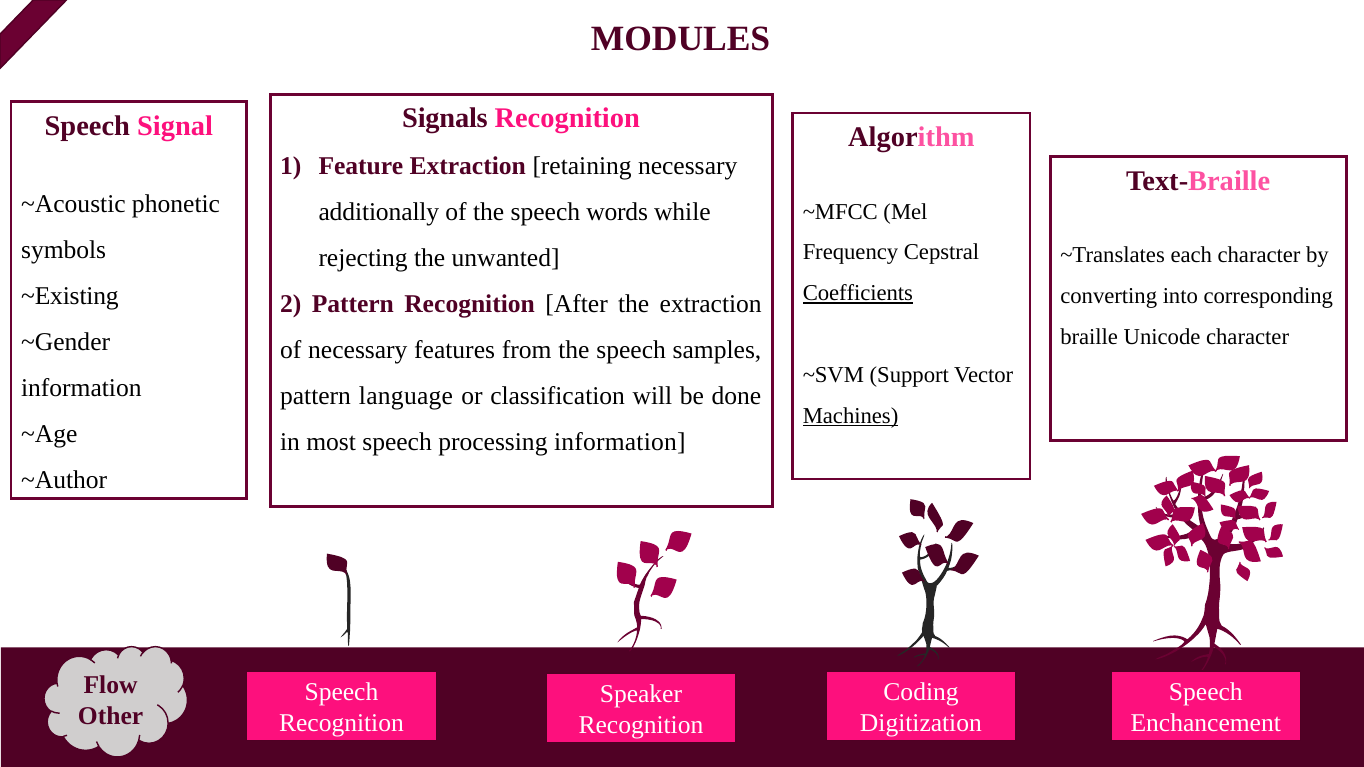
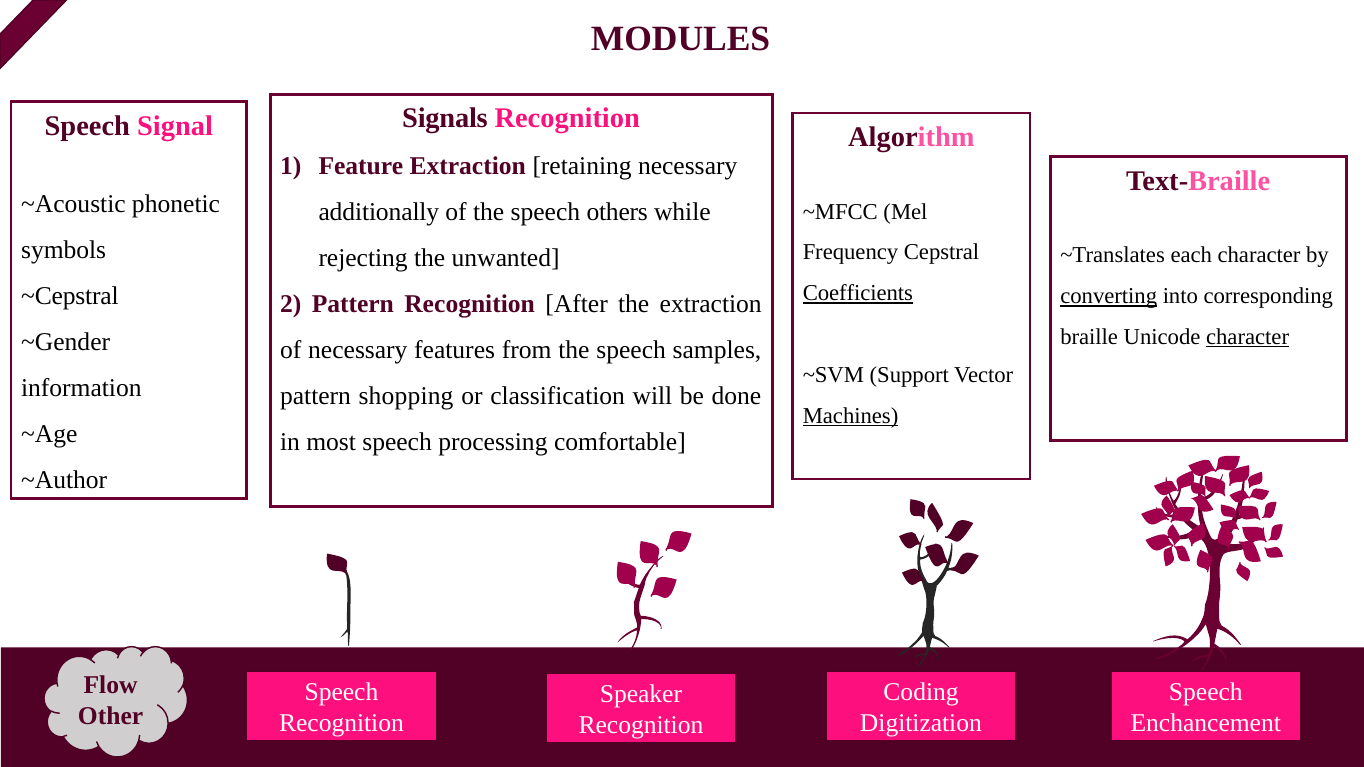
words: words -> others (617, 212)
~Existing: ~Existing -> ~Cepstral (70, 296)
converting underline: none -> present (1109, 296)
character underline: none -> present (1248, 337)
language: language -> shopping (406, 396)
processing information: information -> comfortable (620, 442)
